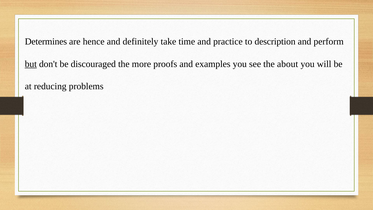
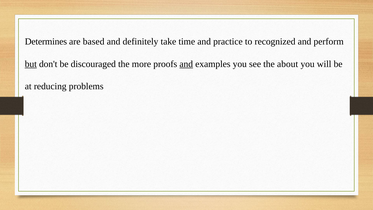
hence: hence -> based (94, 42)
description: description -> recognized (275, 42)
and underline: none -> present (186, 64)
